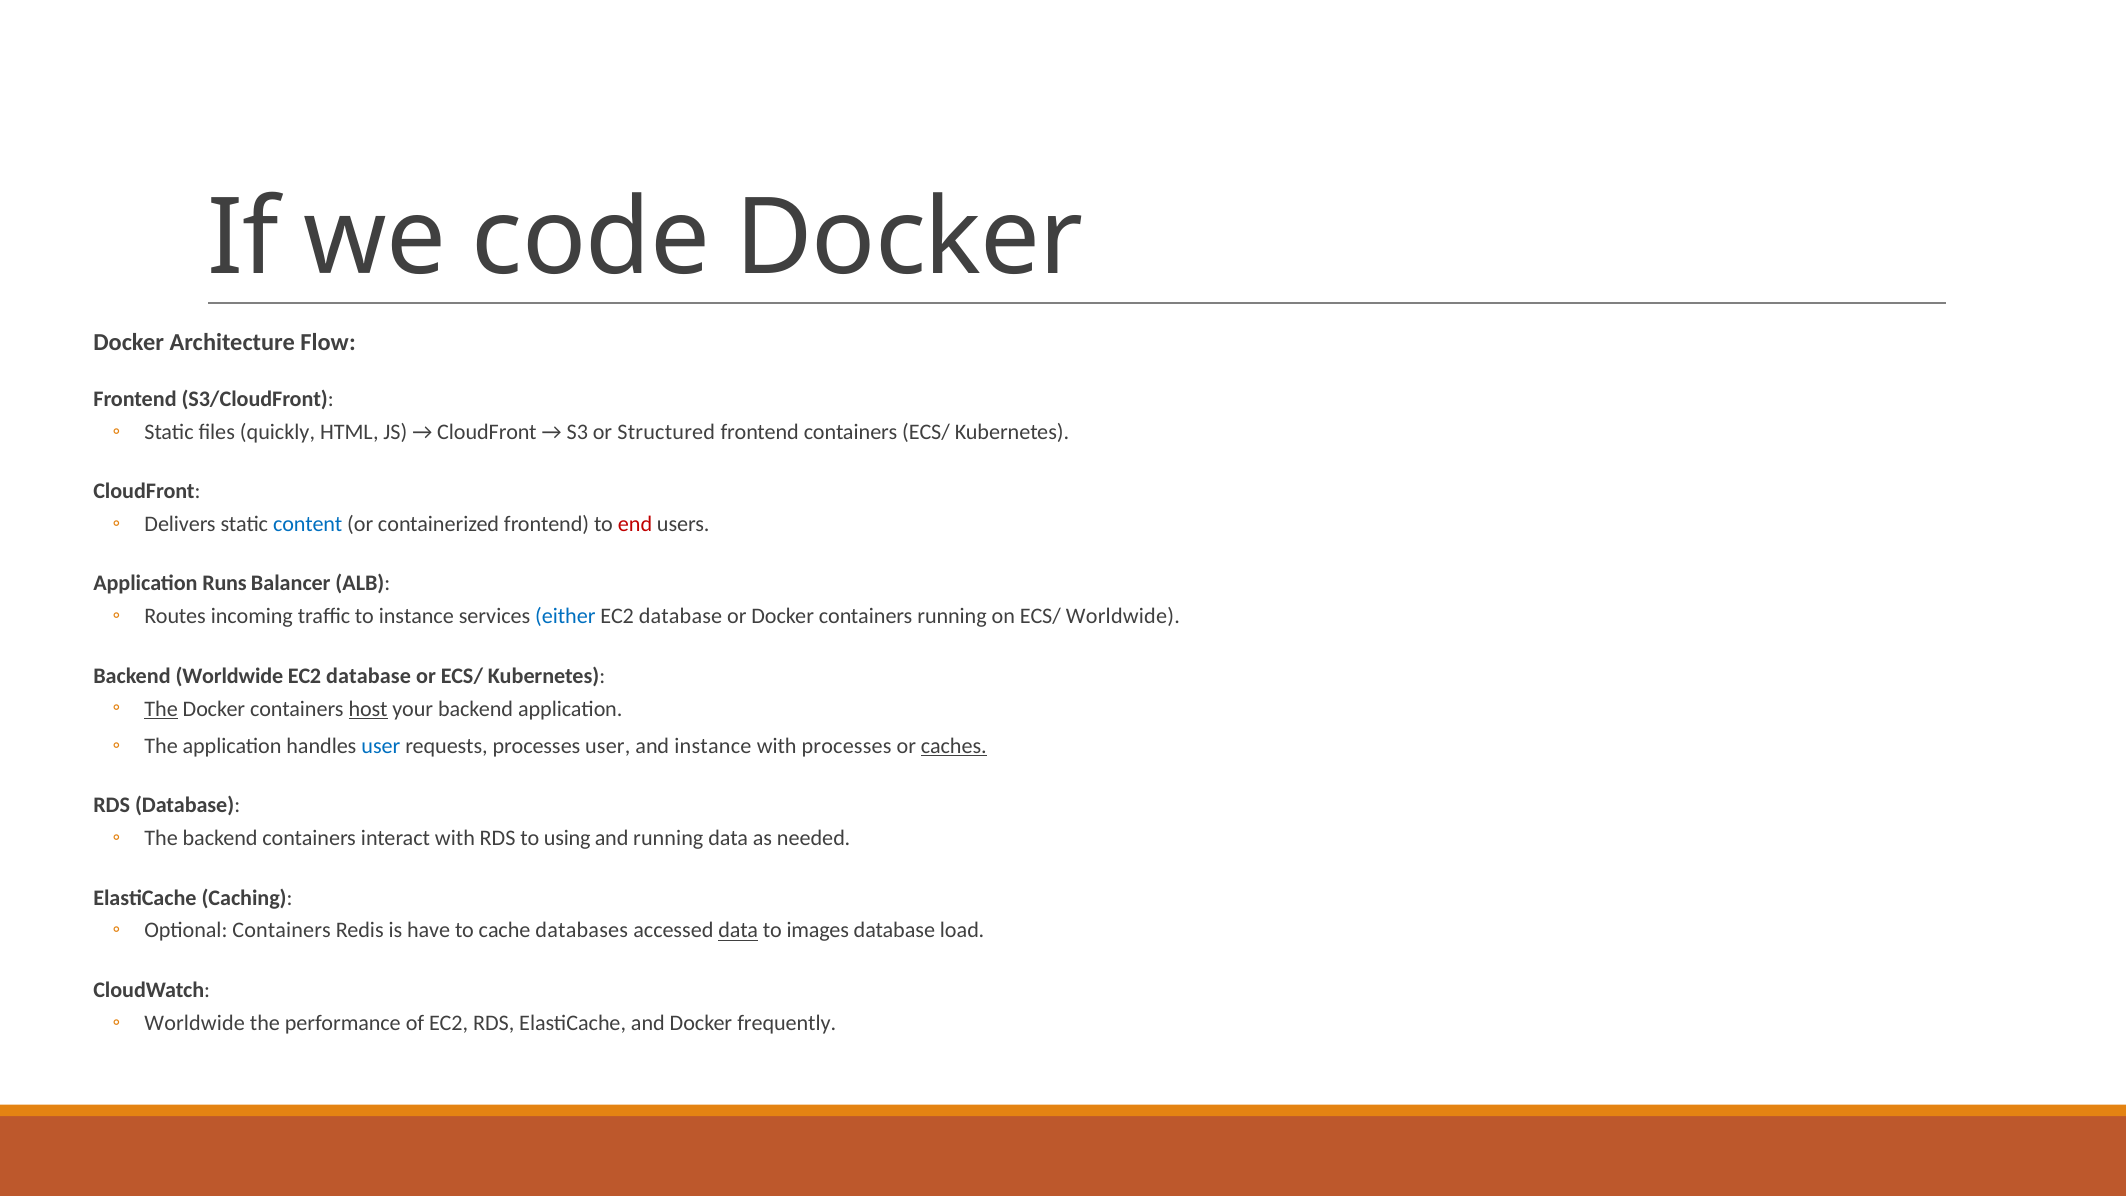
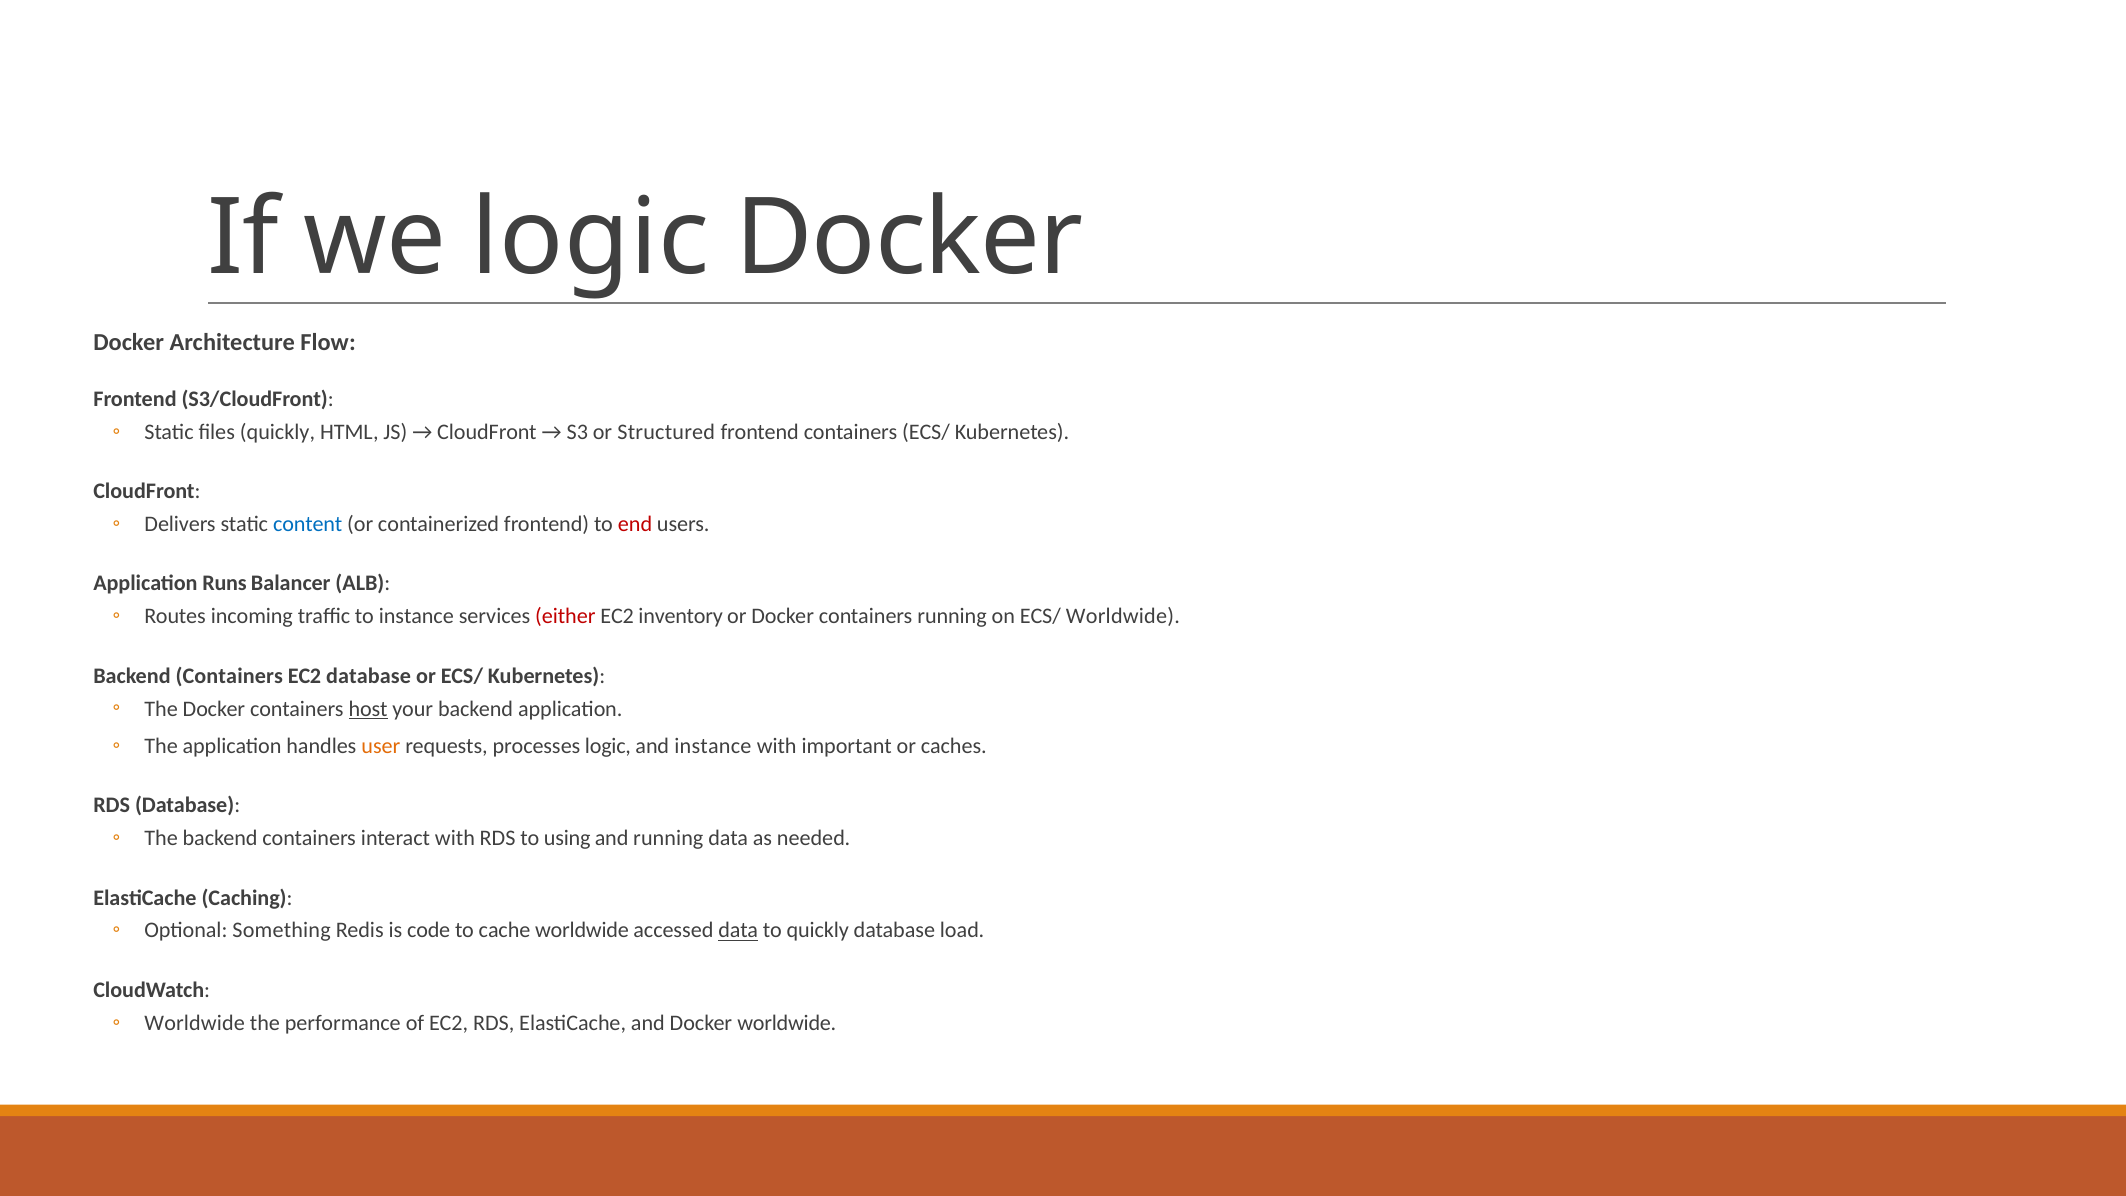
we code: code -> logic (591, 238)
either colour: blue -> red (565, 616)
database: database -> inventory (681, 616)
Worldwide: Worldwide -> Containers (229, 676)
The underline: present -> none (161, 709)
user colour: blue -> orange (381, 746)
processes user: user -> logic (608, 746)
with processes: processes -> important (847, 746)
caches underline: present -> none (954, 746)
Optional Containers: Containers -> Something (282, 931)
have: have -> code (429, 931)
cache databases: databases -> worldwide (582, 931)
to images: images -> quickly (818, 931)
Docker frequently: frequently -> worldwide (787, 1023)
